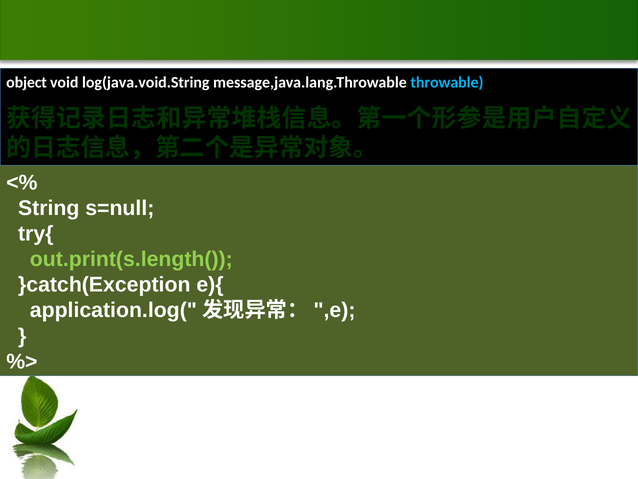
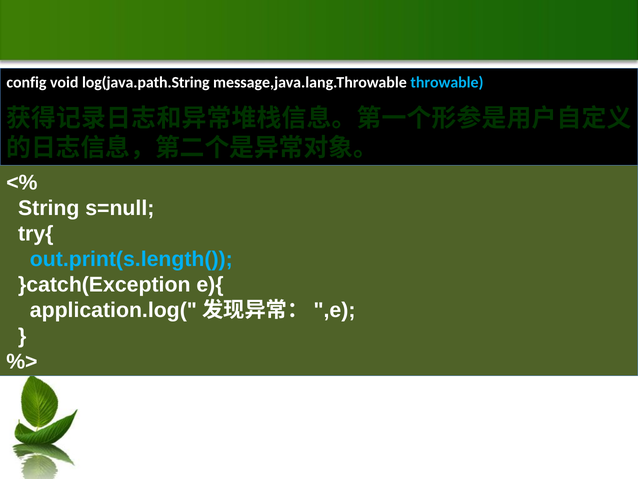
object: object -> config (26, 82)
log(java.void.String: log(java.void.String -> log(java.path.String (146, 82)
out.print(s.length( colour: light green -> light blue (131, 259)
